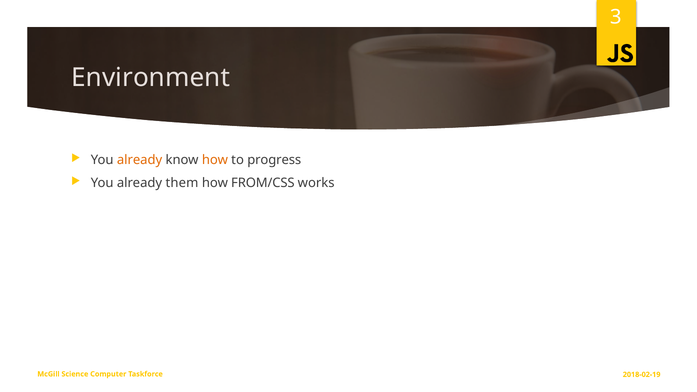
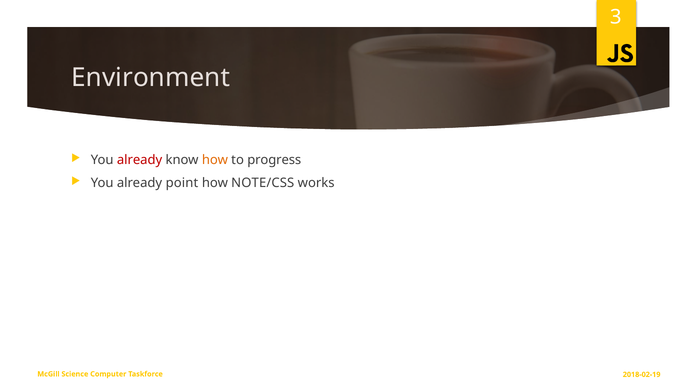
already colour: orange -> red (140, 160)
them: them -> point (182, 183)
FROM/CSS: FROM/CSS -> NOTE/CSS (263, 183)
